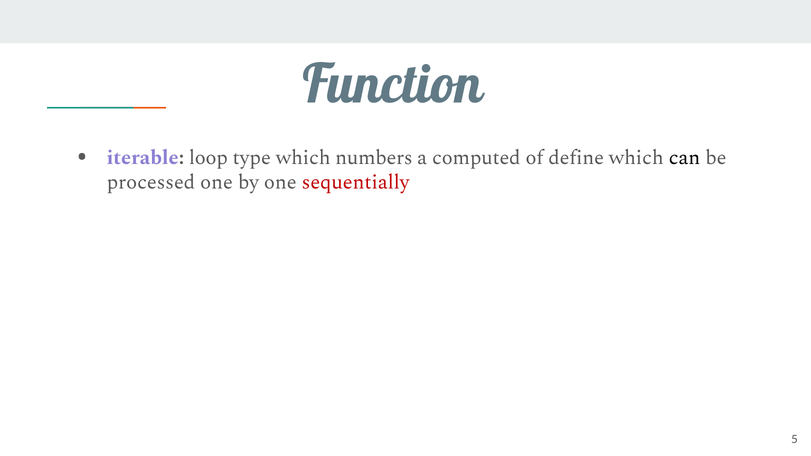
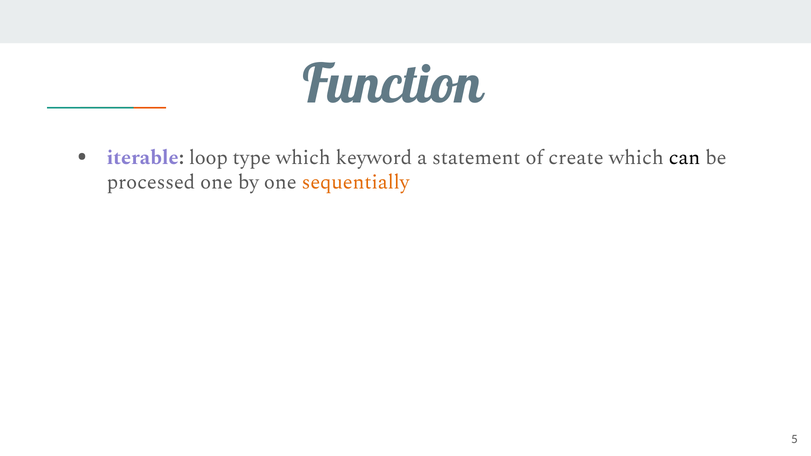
numbers: numbers -> keyword (374, 158)
computed: computed -> statement (476, 158)
define: define -> create (576, 158)
sequentially colour: red -> orange (356, 182)
